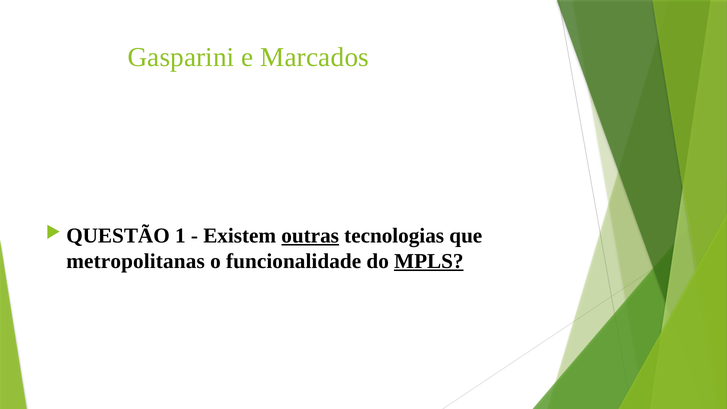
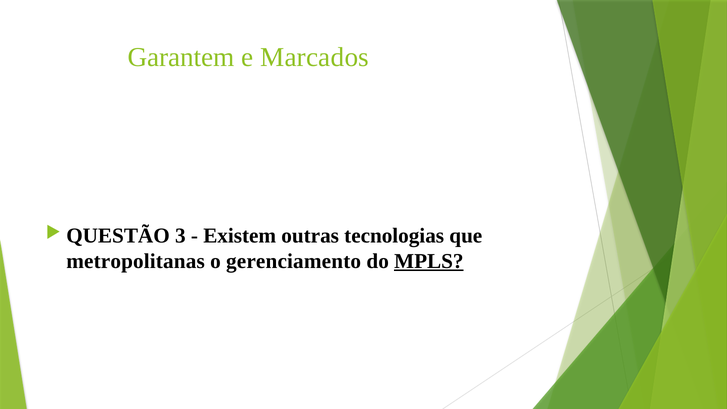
Gasparini: Gasparini -> Garantem (181, 57)
1: 1 -> 3 (180, 236)
outras underline: present -> none (310, 236)
funcionalidade: funcionalidade -> gerenciamento (294, 261)
